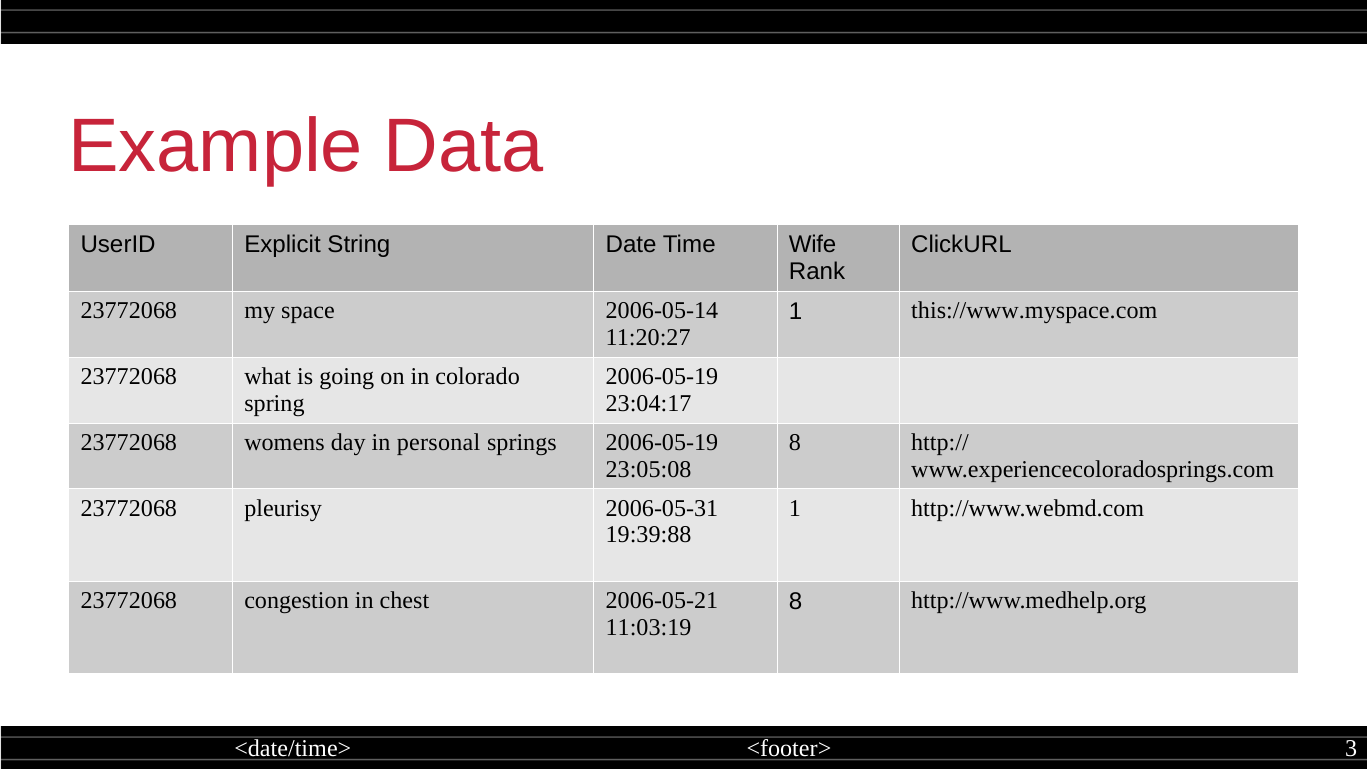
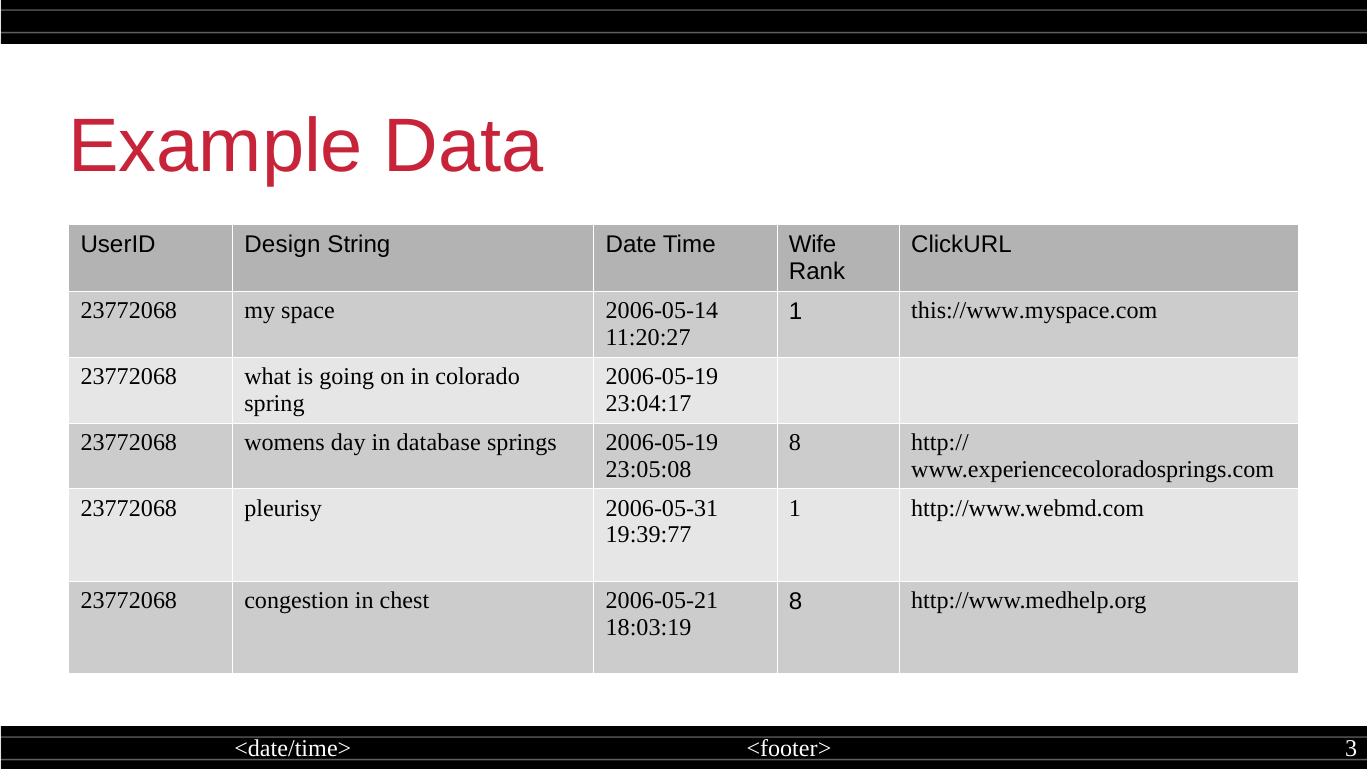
Explicit: Explicit -> Design (282, 245)
personal: personal -> database (439, 442)
19:39:88: 19:39:88 -> 19:39:77 (649, 535)
11:03:19: 11:03:19 -> 18:03:19 (649, 627)
